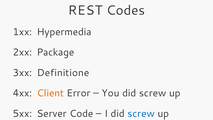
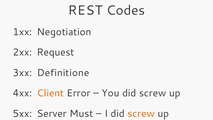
Hypermedia: Hypermedia -> Negotiation (64, 32)
Package: Package -> Request (55, 52)
Code: Code -> Must (81, 113)
screw colour: blue -> orange (141, 113)
